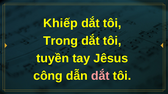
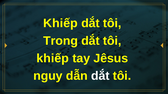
tuyền: tuyền -> khiếp (53, 59)
công: công -> nguy (48, 76)
dắt colour: pink -> white (100, 76)
